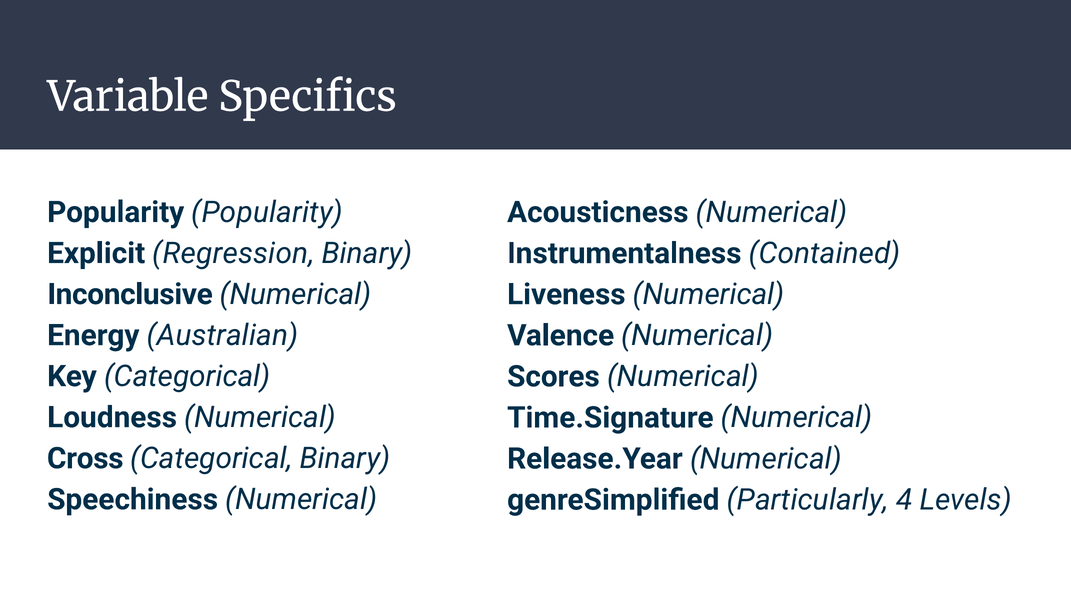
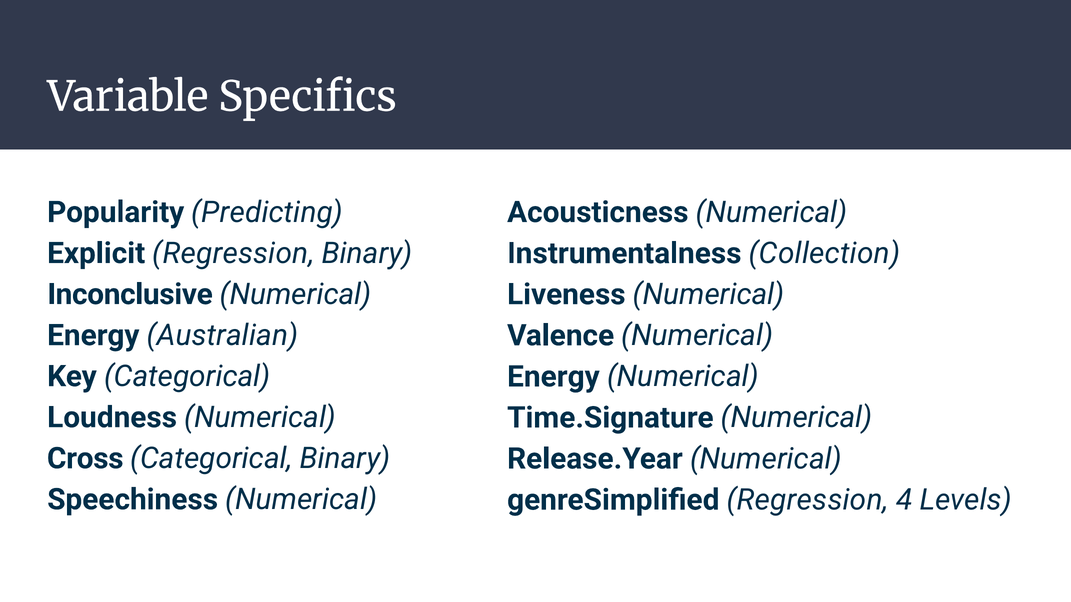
Popularity Popularity: Popularity -> Predicting (267, 212)
Contained: Contained -> Collection (825, 254)
Scores: Scores -> Energy (553, 377)
genreSimplified Particularly: Particularly -> Regression (808, 500)
